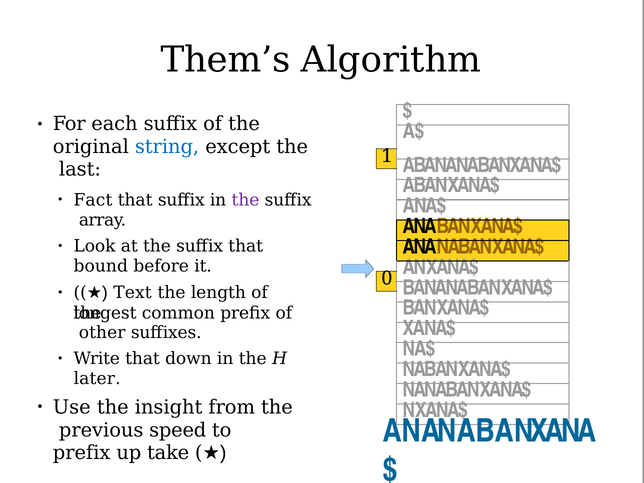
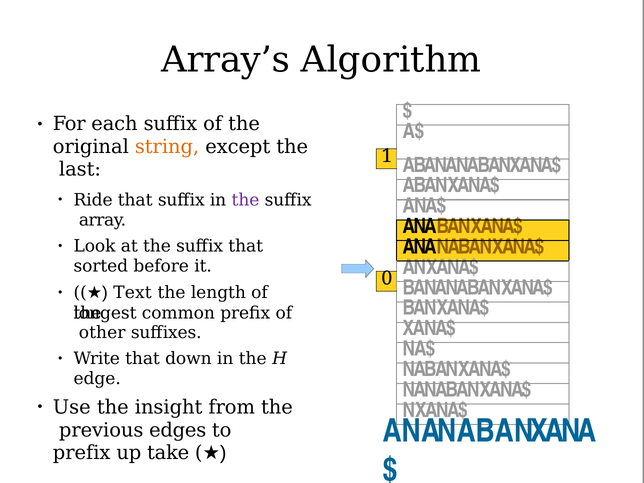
Them’s: Them’s -> Array’s (226, 60)
string colour: blue -> orange (167, 147)
Fact: Fact -> Ride (93, 200)
bound: bound -> sorted (101, 266)
later: later -> edge (97, 379)
speed: speed -> edges (178, 430)
